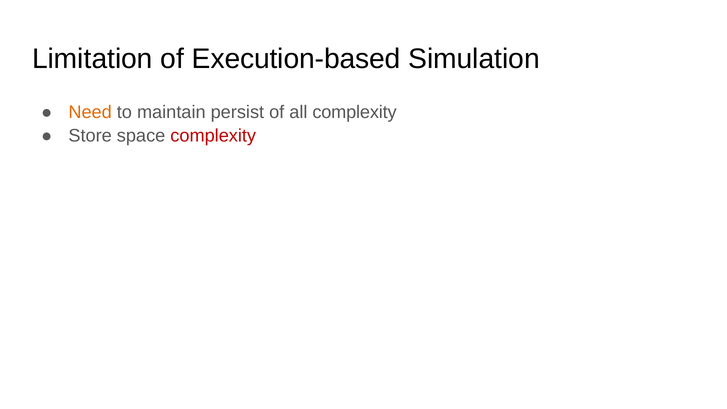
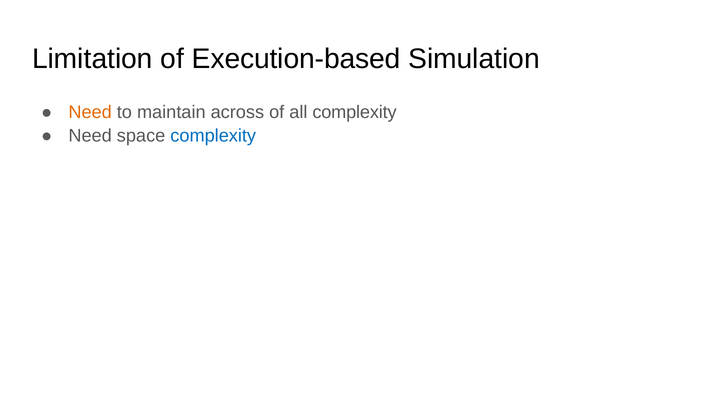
persist: persist -> across (237, 112)
Store: Store -> Need (90, 136)
complexity colour: red -> blue (213, 136)
